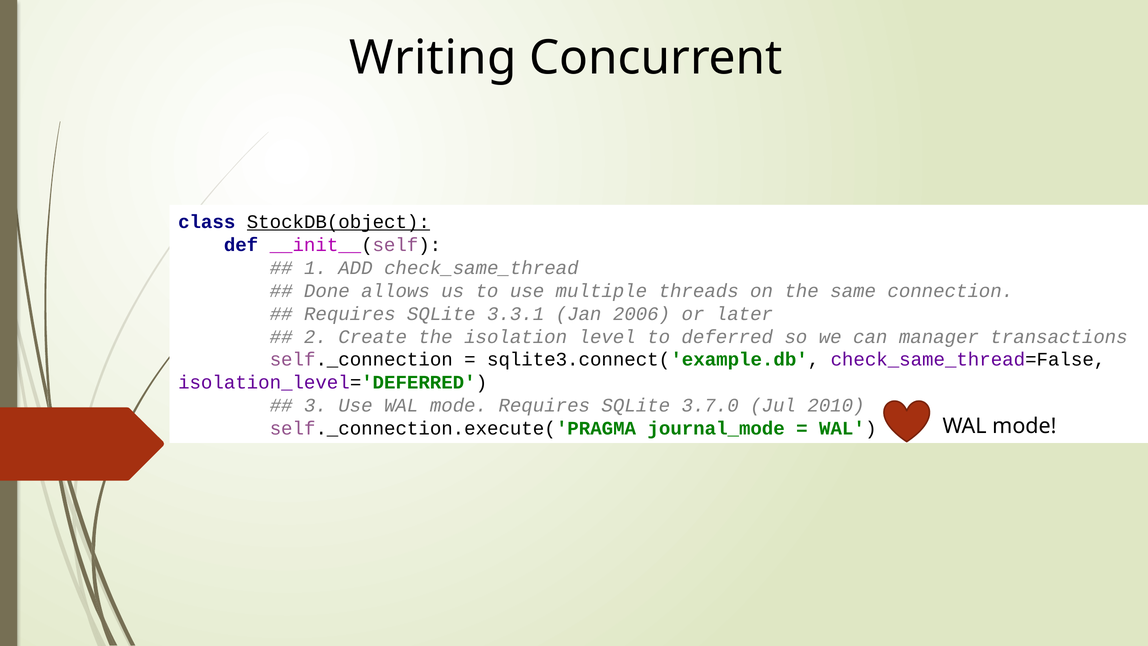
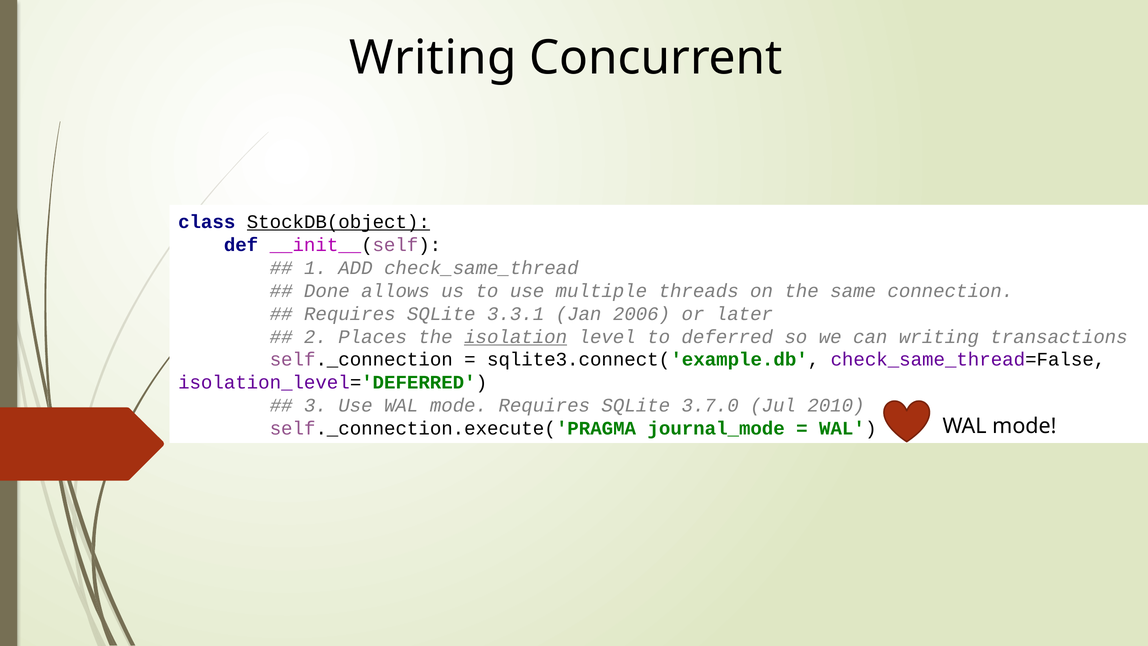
Create: Create -> Places (373, 337)
isolation underline: none -> present (516, 337)
can manager: manager -> writing (939, 337)
